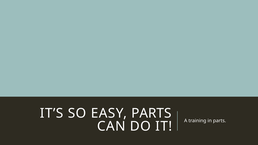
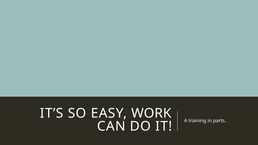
EASY PARTS: PARTS -> WORK (151, 113)
